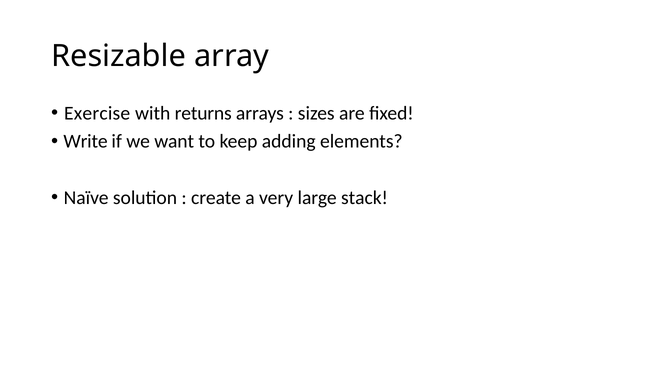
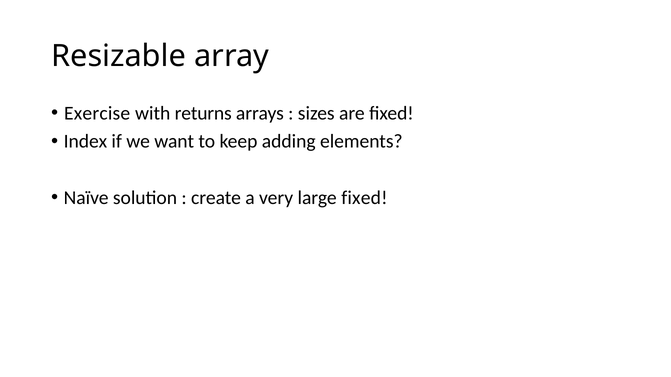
Write: Write -> Index (85, 142)
large stack: stack -> fixed (364, 198)
